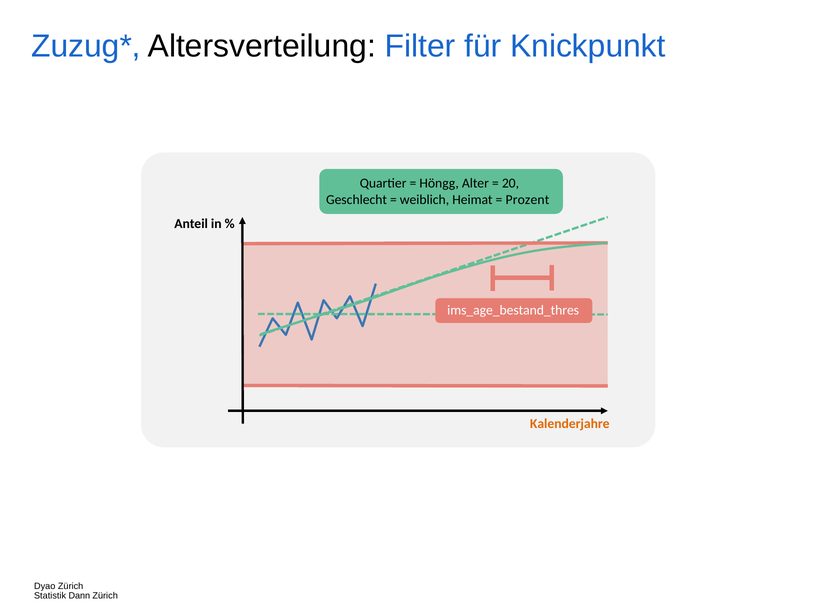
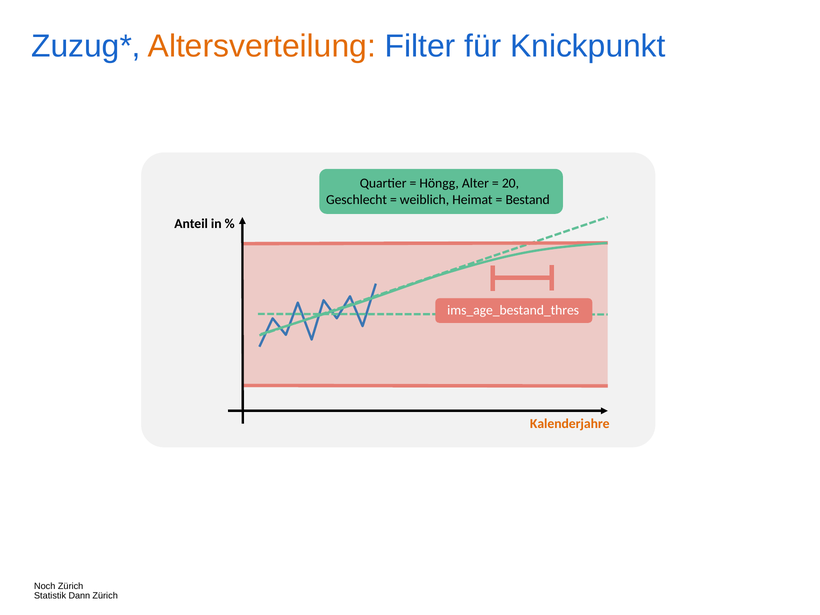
Altersverteilung colour: black -> orange (262, 46)
Prozent: Prozent -> Bestand (528, 200)
Dyao: Dyao -> Noch (45, 586)
